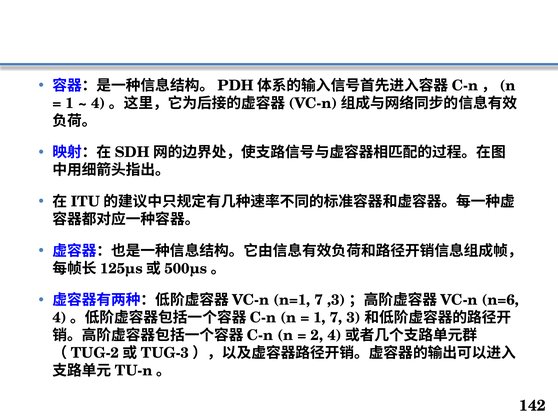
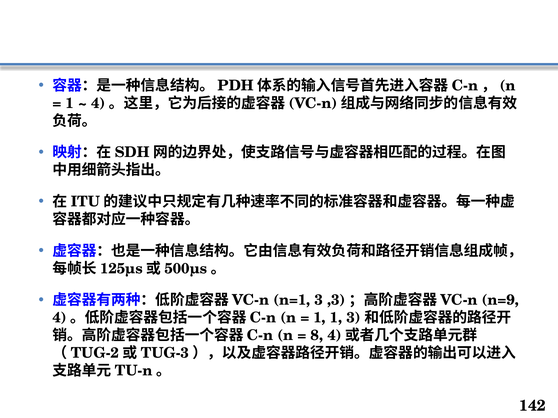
n=1 7: 7 -> 3 (319, 300)
n=6: n=6 -> n=9 (500, 300)
1 7: 7 -> 1 (336, 318)
2: 2 -> 8 (317, 336)
